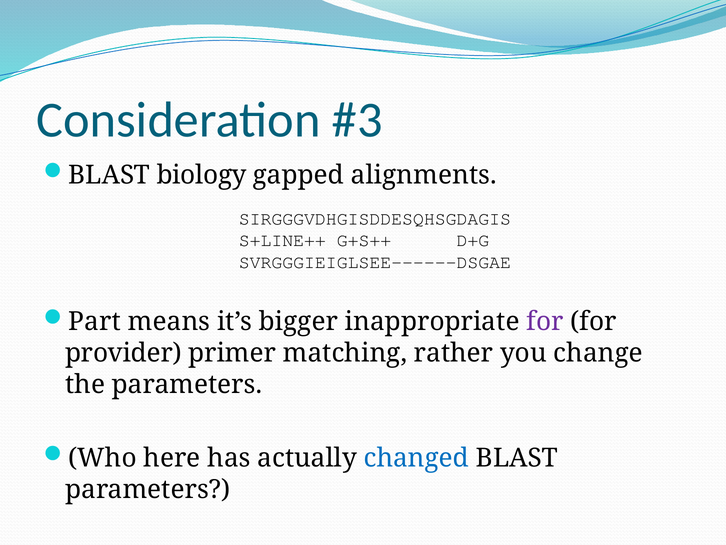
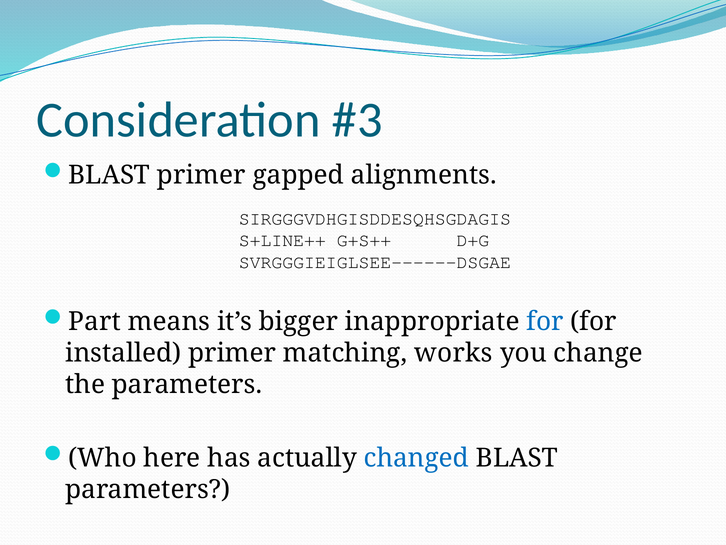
BLAST biology: biology -> primer (201, 175)
for colour: purple -> blue (545, 321)
provider: provider -> installed (123, 353)
rather: rather -> works (453, 353)
